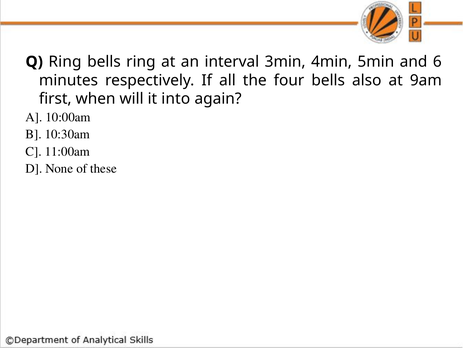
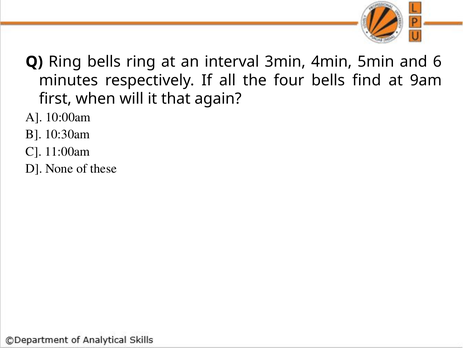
also: also -> find (367, 80)
into: into -> that (176, 99)
